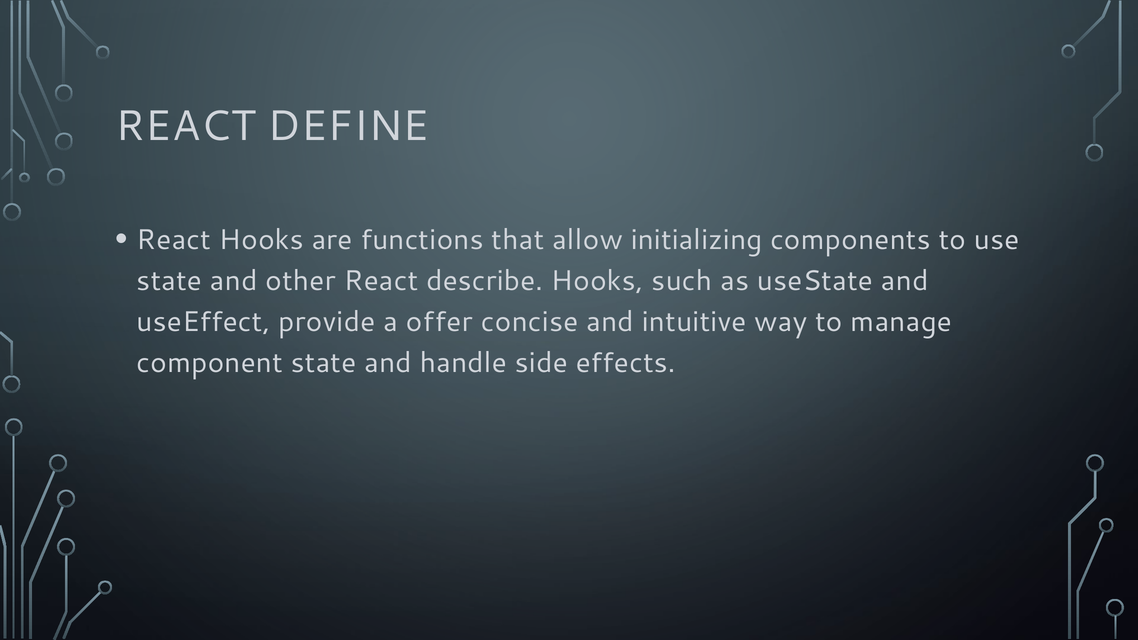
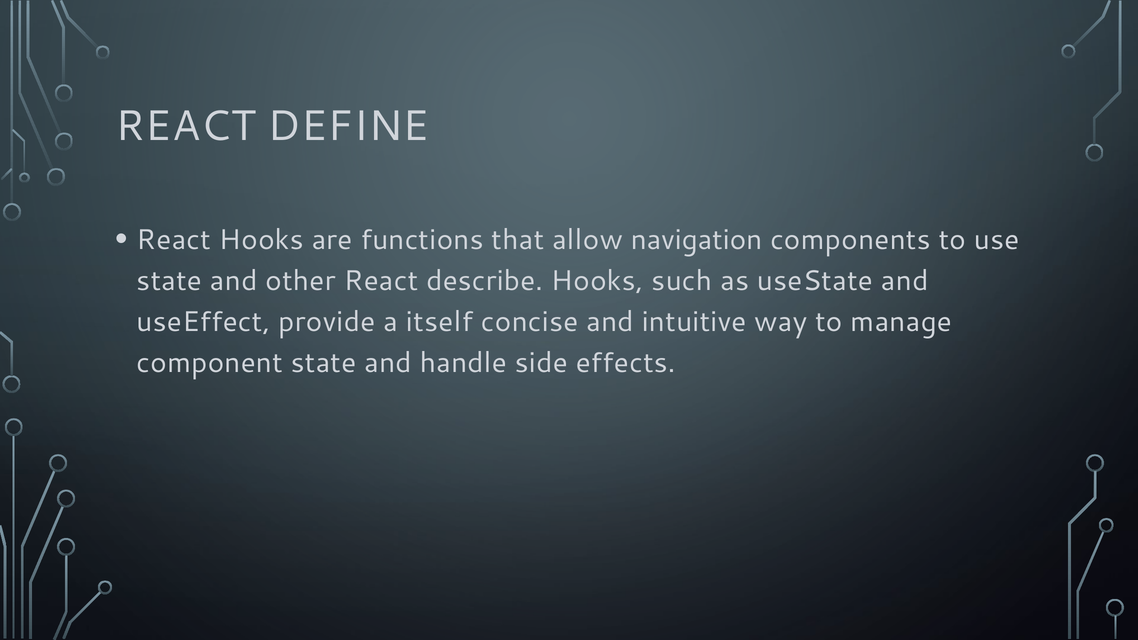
initializing: initializing -> navigation (697, 240)
offer: offer -> itself (439, 322)
